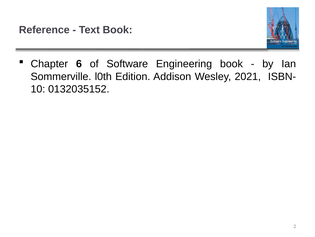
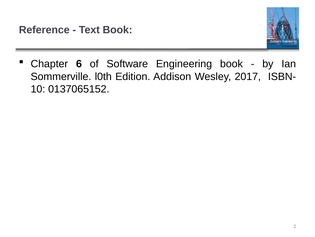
2021: 2021 -> 2017 (248, 76)
0132035152: 0132035152 -> 0137065152 (79, 89)
